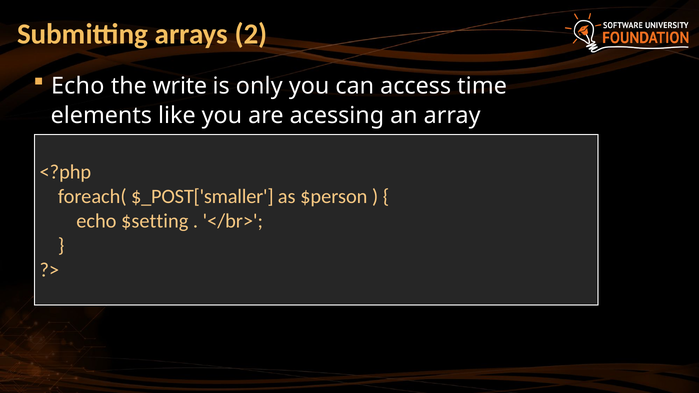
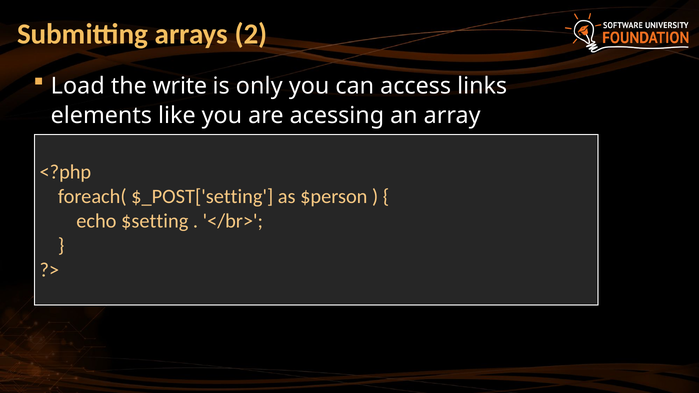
Echo: Echo -> Load (78, 86)
time: time -> links (482, 86)
$_POST['smaller: $_POST['smaller -> $_POST['setting (202, 197)
